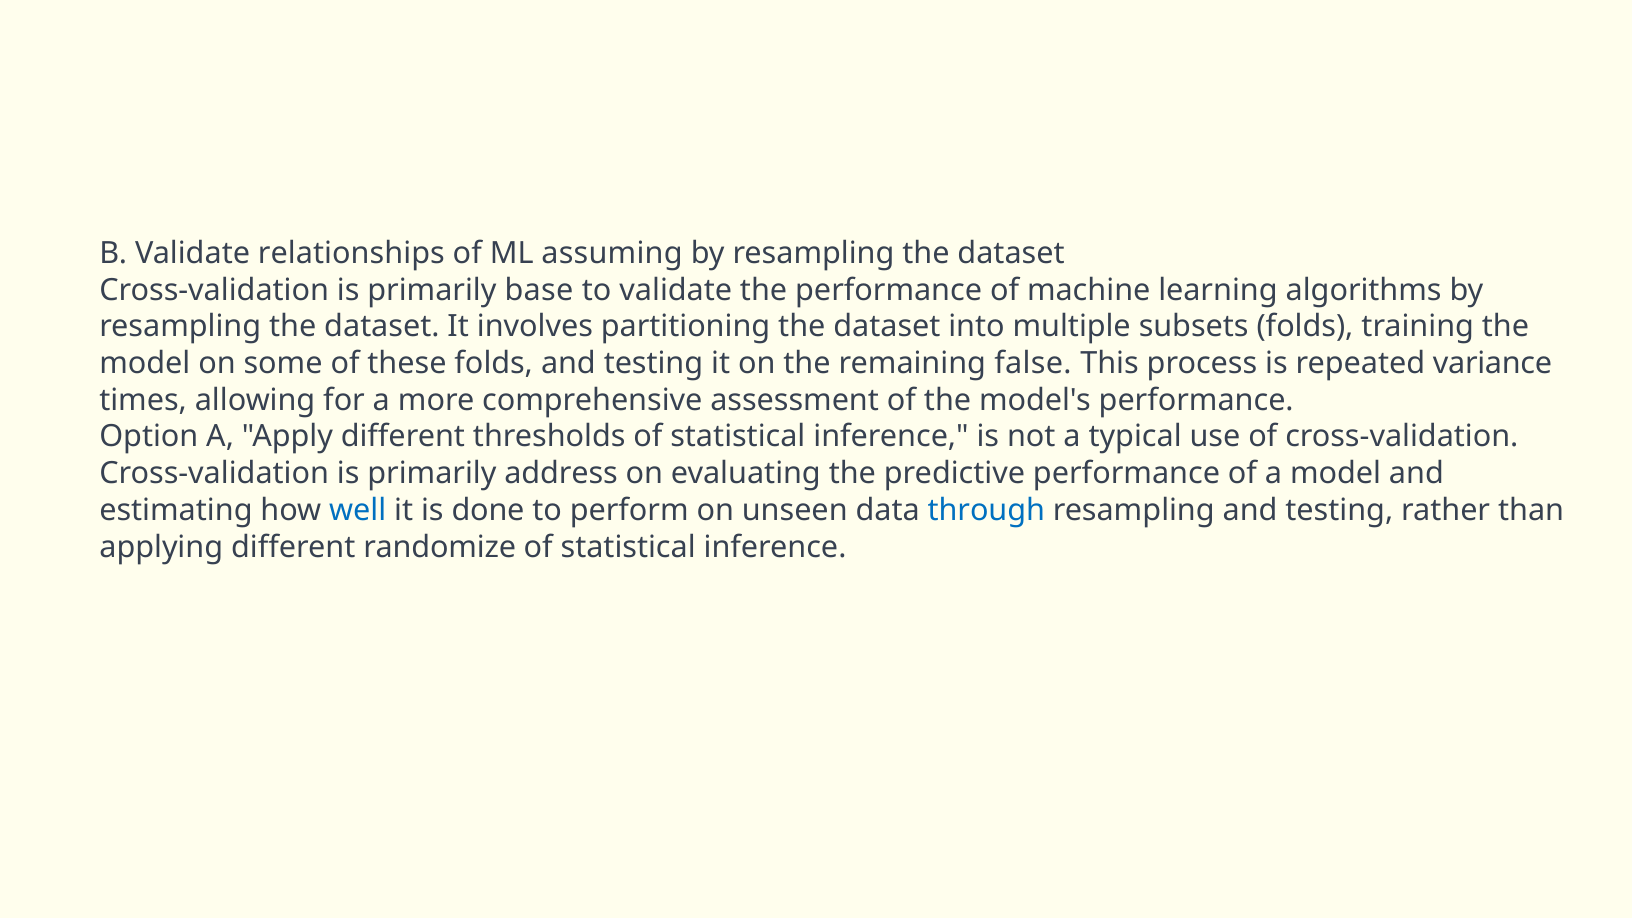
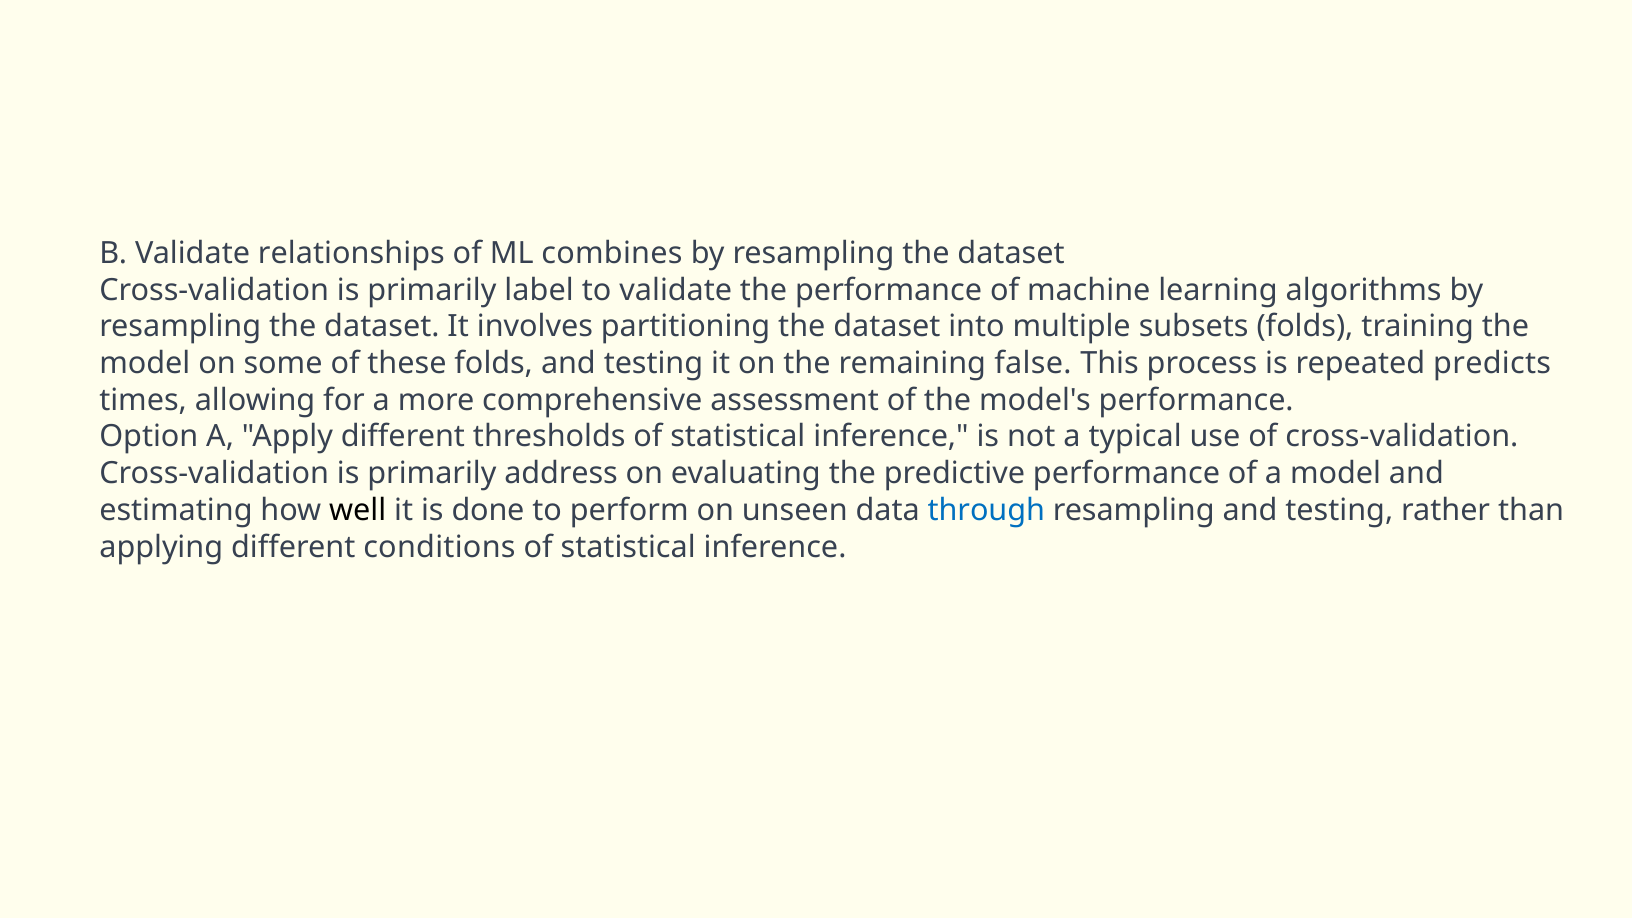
assuming: assuming -> combines (612, 253)
base: base -> label (539, 290)
variance: variance -> predicts (1492, 363)
well colour: blue -> black (358, 510)
randomize: randomize -> conditions (439, 547)
